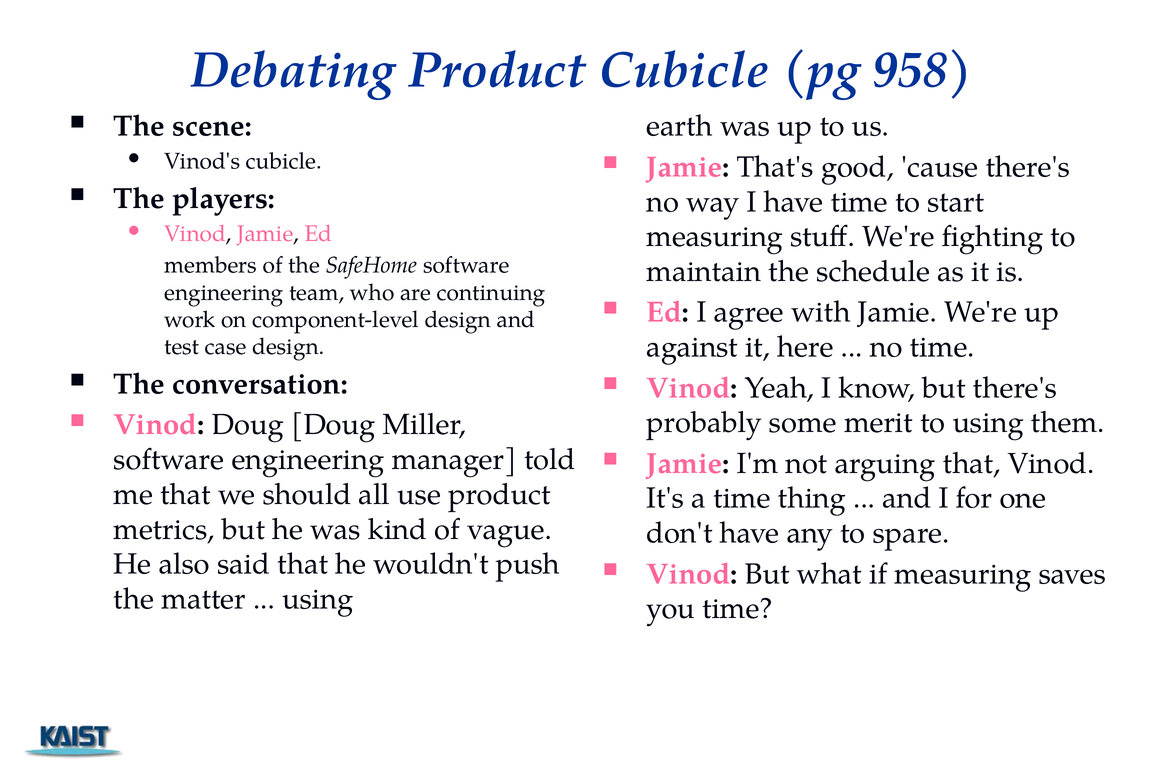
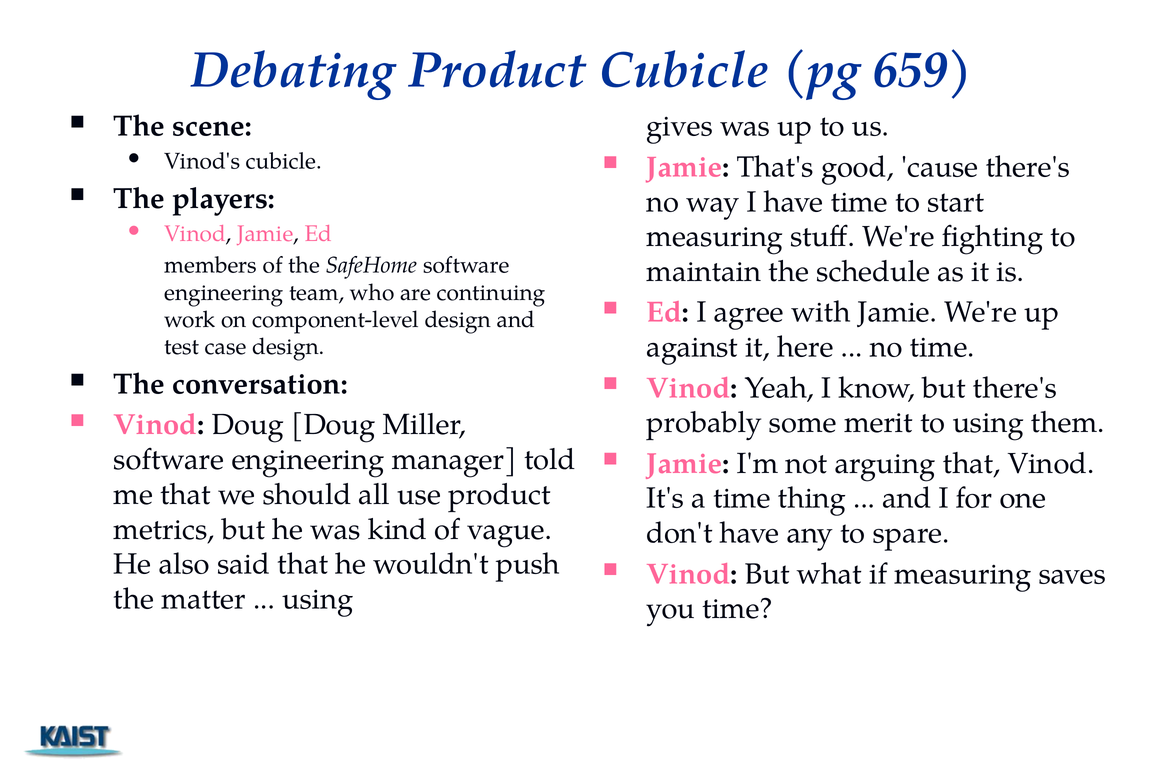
958: 958 -> 659 (922, 70)
earth: earth -> gives (680, 126)
